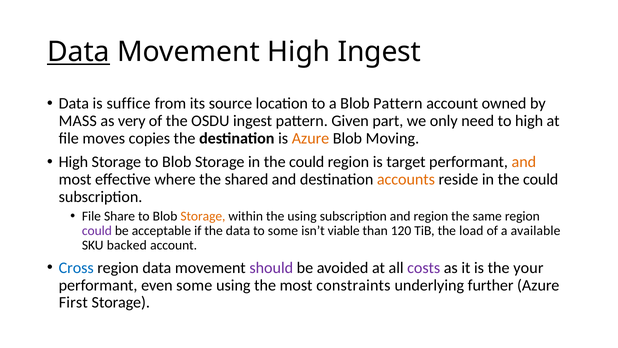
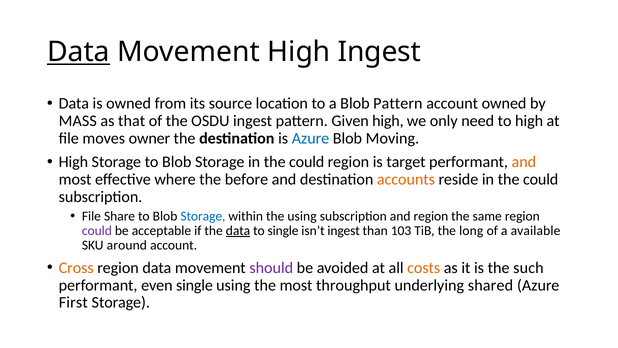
is suffice: suffice -> owned (129, 103)
very: very -> that (132, 121)
Given part: part -> high (388, 121)
copies: copies -> owner (149, 138)
Azure colour: orange -> blue (310, 138)
shared: shared -> before (246, 179)
Storage colour: orange -> blue (203, 216)
data underline: none -> present (238, 231)
to some: some -> single (283, 231)
isn’t viable: viable -> ingest (344, 231)
120: 120 -> 103 (401, 231)
load: load -> long (471, 231)
backed: backed -> around (127, 245)
Cross colour: blue -> orange (76, 268)
costs colour: purple -> orange (424, 268)
your: your -> such (528, 268)
even some: some -> single (194, 285)
constraints: constraints -> throughput (353, 285)
further: further -> shared (490, 285)
